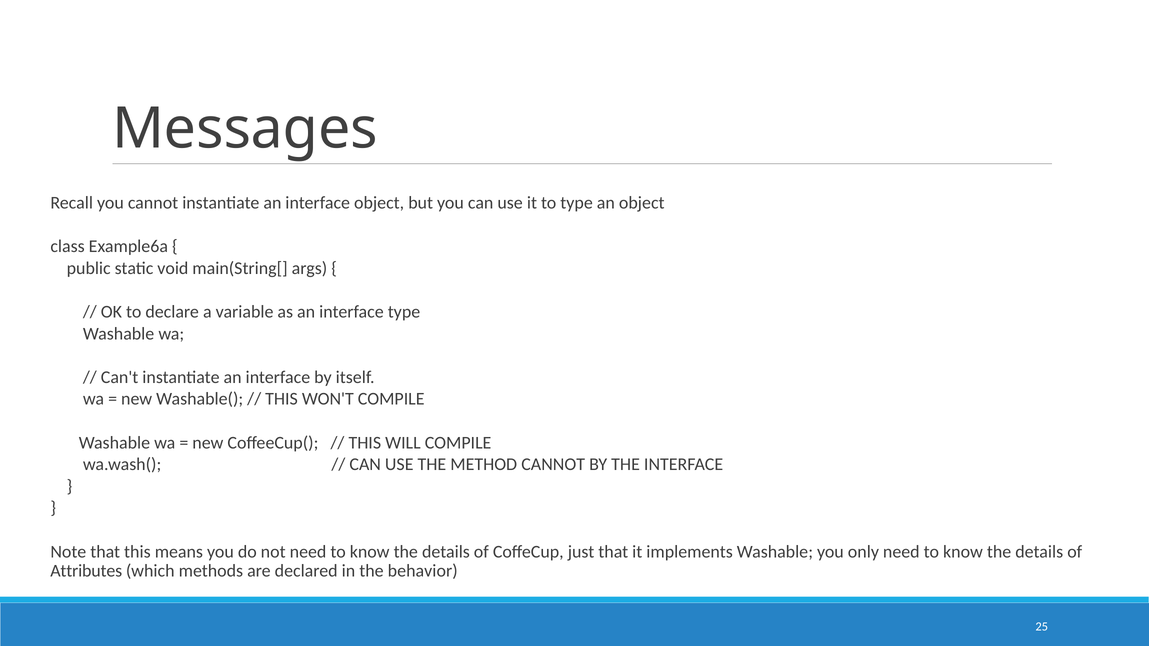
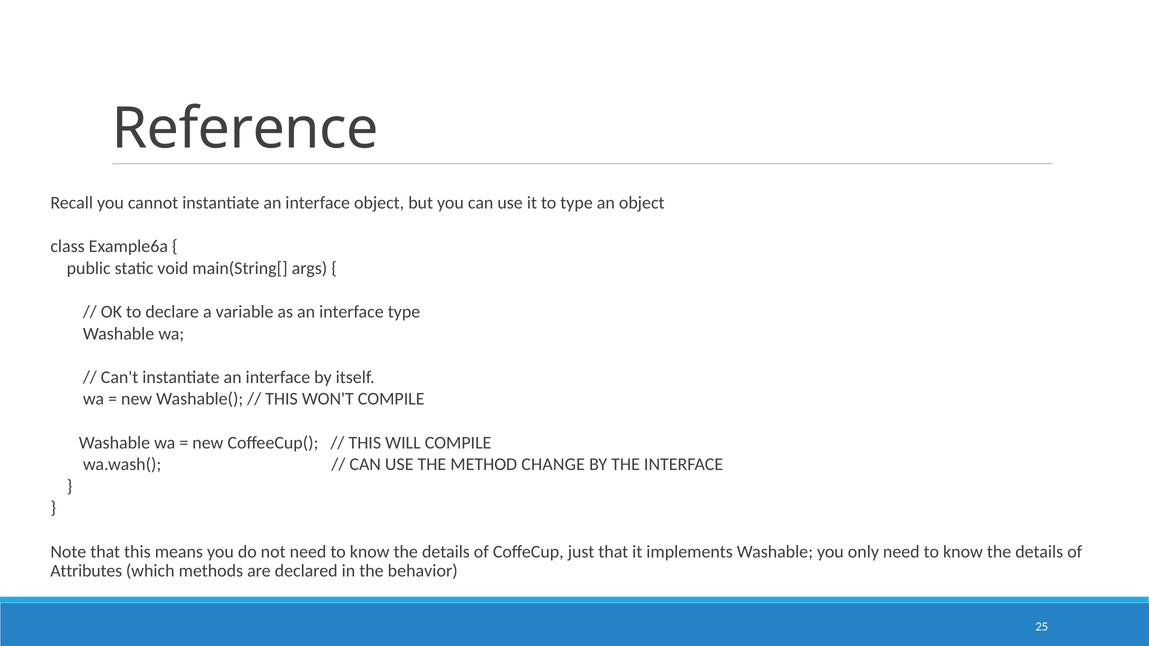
Messages: Messages -> Reference (245, 129)
METHOD CANNOT: CANNOT -> CHANGE (553, 465)
